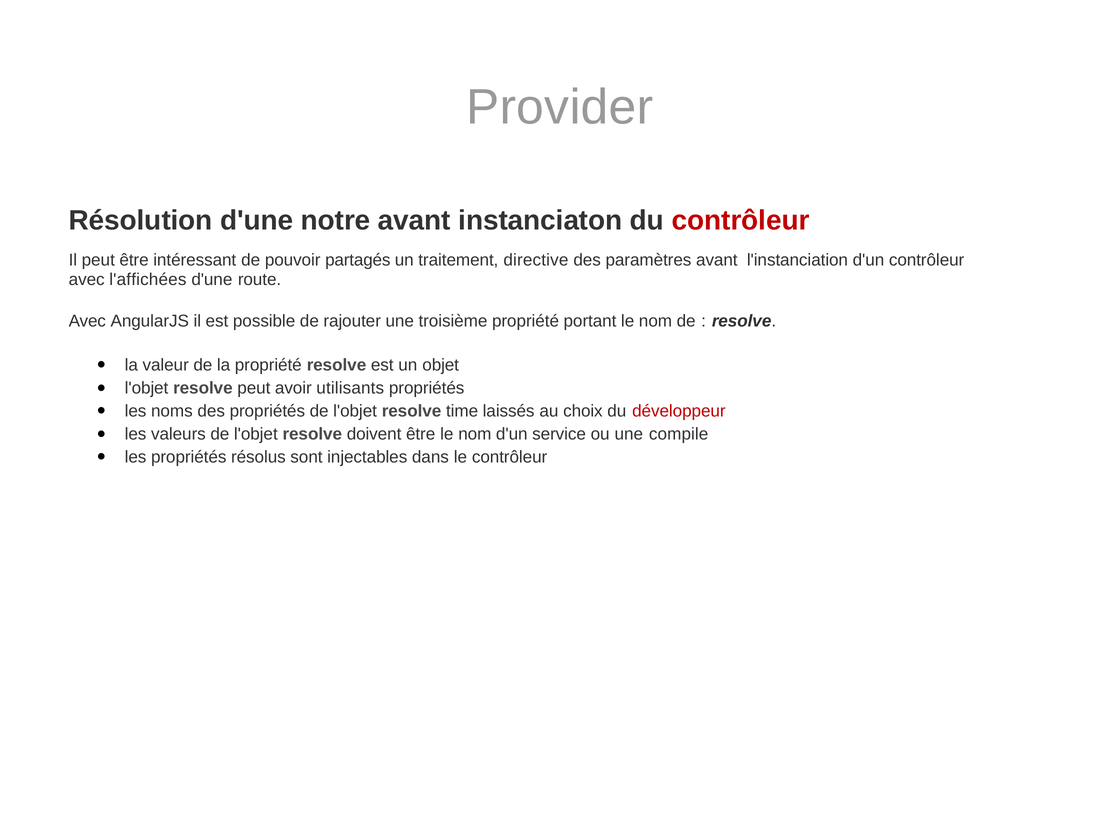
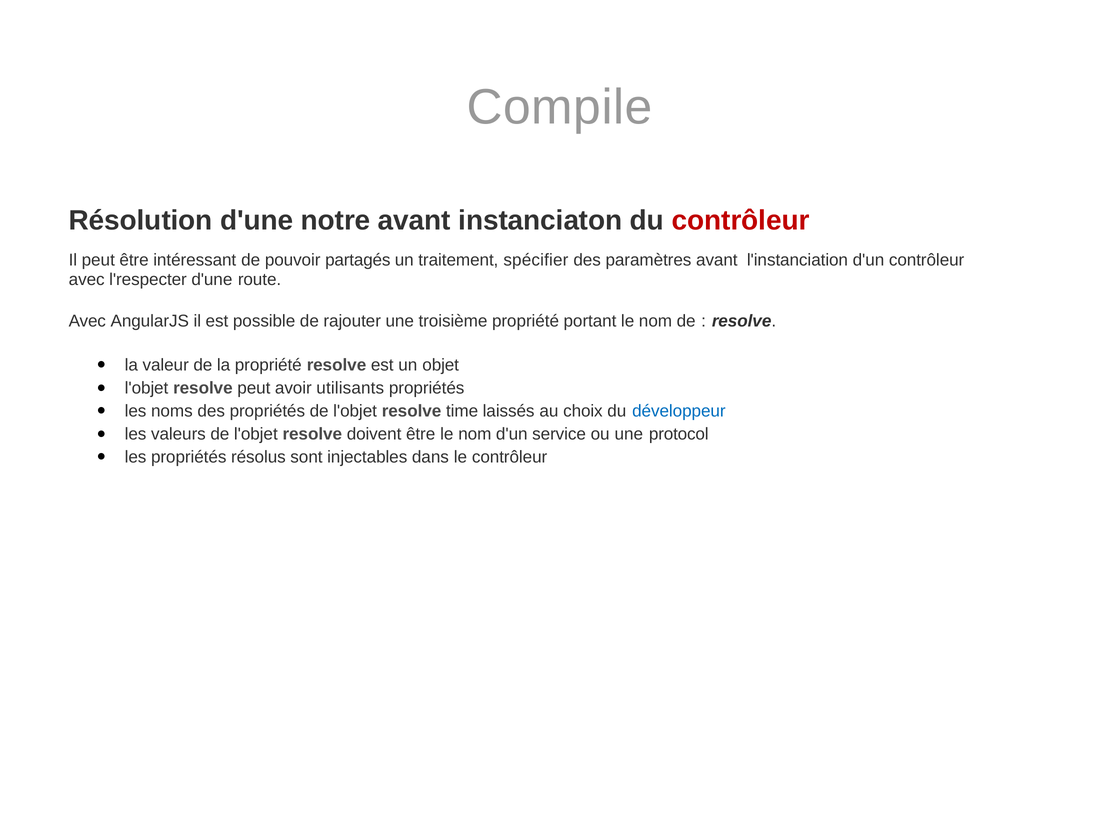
Provider: Provider -> Compile (560, 107)
directive: directive -> spécifier (536, 260)
l'affichées: l'affichées -> l'respecter (148, 280)
développeur colour: red -> blue (679, 411)
compile: compile -> protocol (679, 434)
